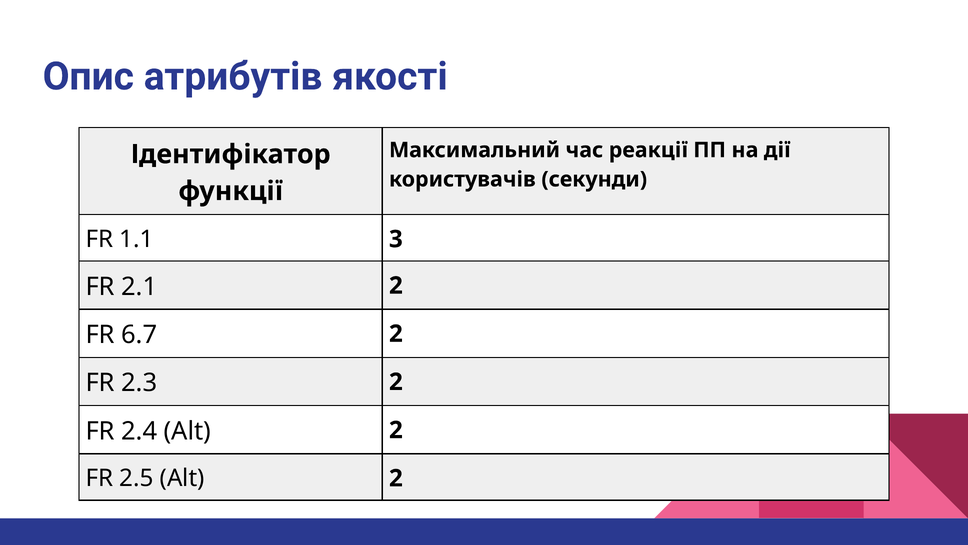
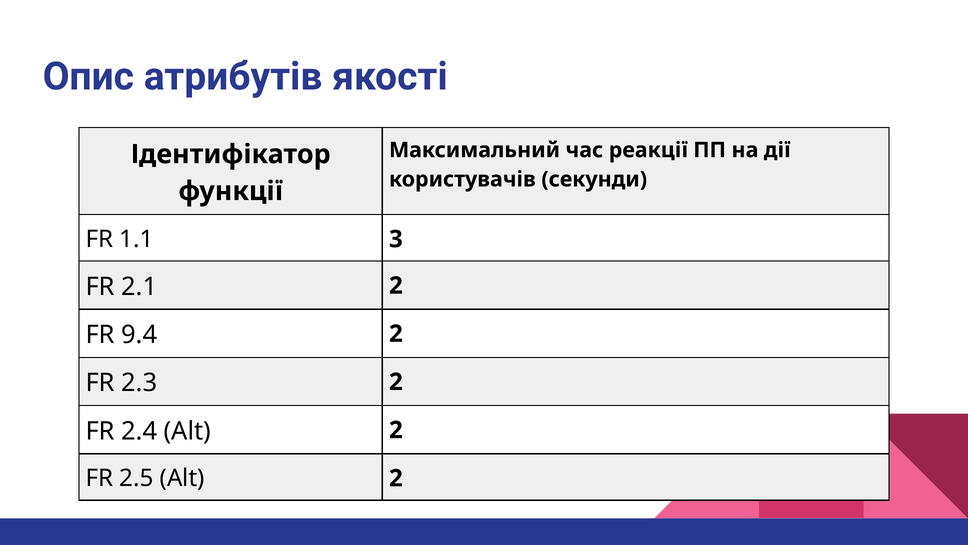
6.7: 6.7 -> 9.4 (139, 335)
